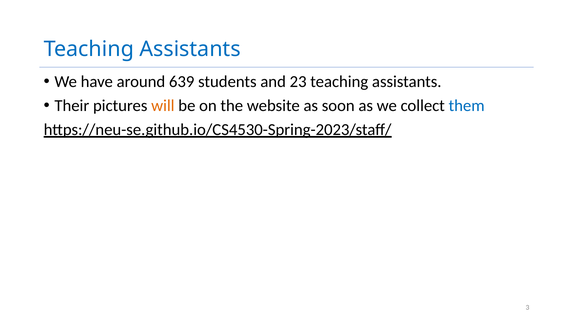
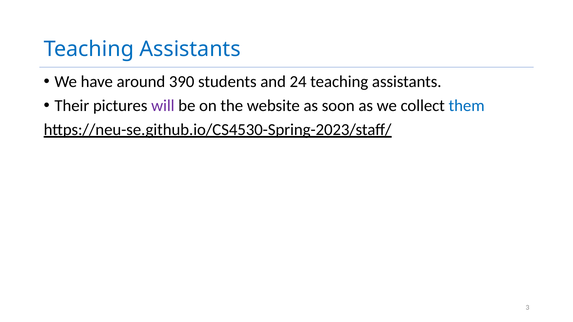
639: 639 -> 390 (182, 82)
23: 23 -> 24 (298, 82)
will colour: orange -> purple (163, 106)
